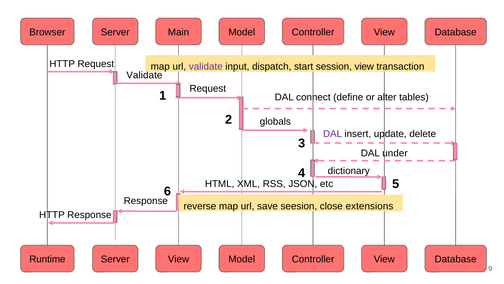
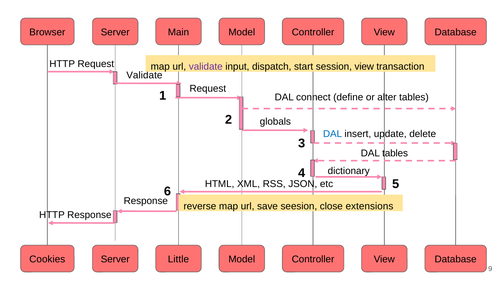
DAL colour: purple -> blue (333, 134)
DAL under: under -> tables (395, 153)
Runtime: Runtime -> Cookies (47, 259)
Server View: View -> Little (178, 259)
